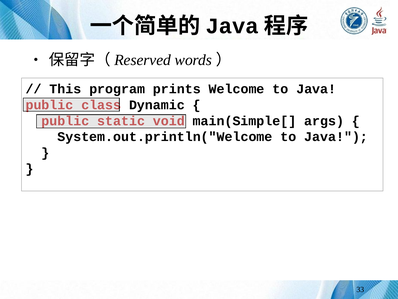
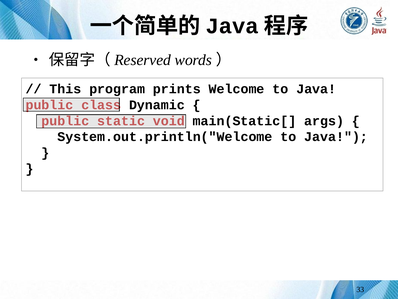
main(Simple[: main(Simple[ -> main(Static[ (244, 121)
